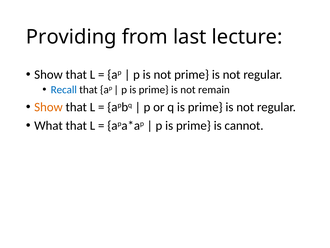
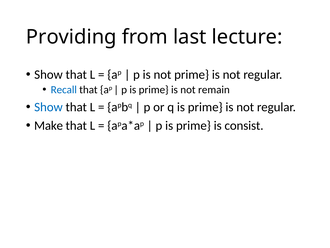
Show colour: orange -> blue (48, 107)
What: What -> Make (49, 125)
cannot: cannot -> consist (244, 125)
